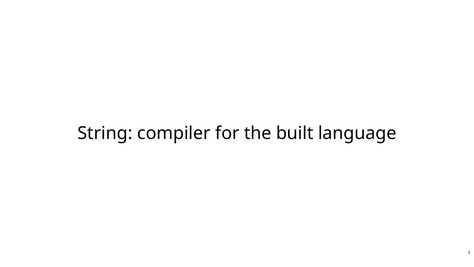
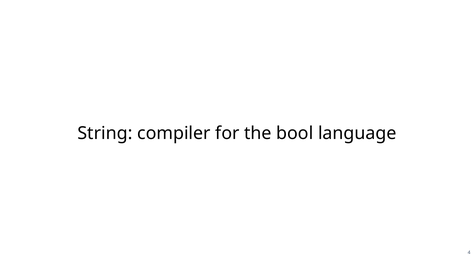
built: built -> bool (295, 133)
